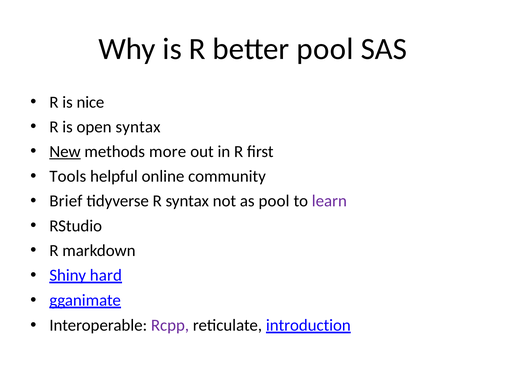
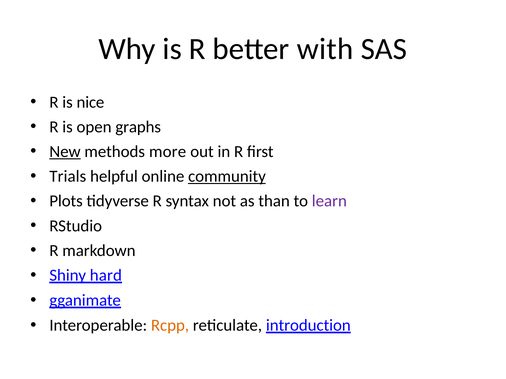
better pool: pool -> with (325, 49)
open syntax: syntax -> graphs (138, 127)
Tools: Tools -> Trials (68, 177)
community underline: none -> present (227, 177)
Brief: Brief -> Plots (66, 201)
as pool: pool -> than (274, 201)
Rcpp colour: purple -> orange (170, 326)
